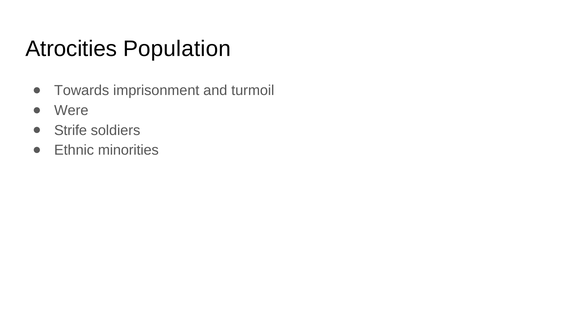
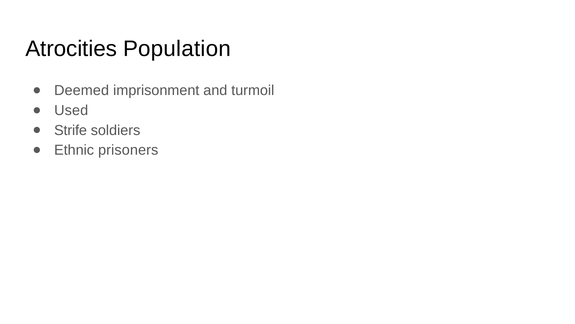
Towards: Towards -> Deemed (82, 90)
Were: Were -> Used (71, 110)
minorities: minorities -> prisoners (128, 150)
